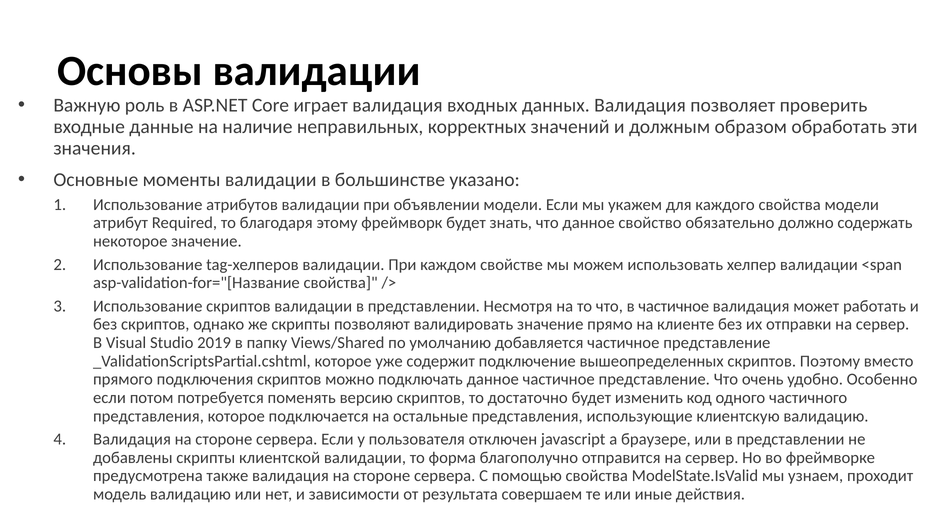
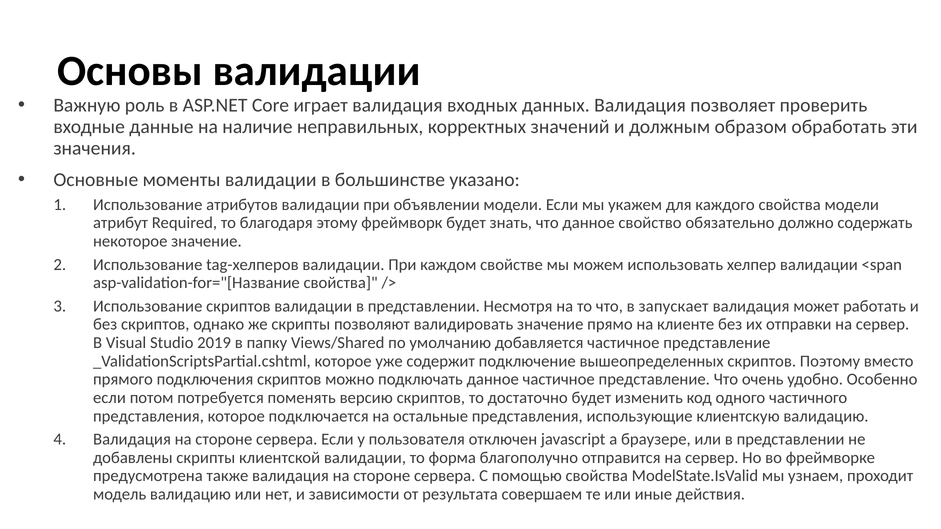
в частичное: частичное -> запускает (674, 306)
